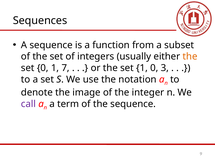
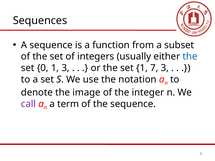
the colour: orange -> blue (190, 57)
1 7: 7 -> 3 (66, 68)
1 0: 0 -> 7 (154, 68)
